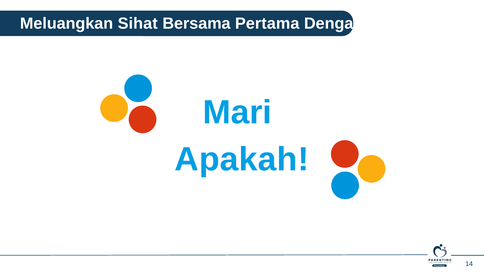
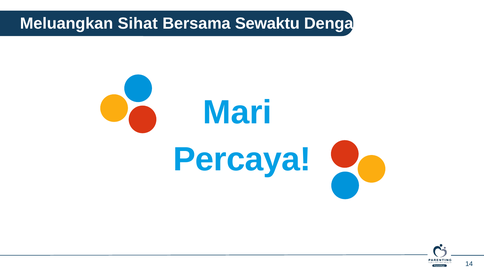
Pertama: Pertama -> Sewaktu (267, 24)
Apakah: Apakah -> Percaya (242, 160)
